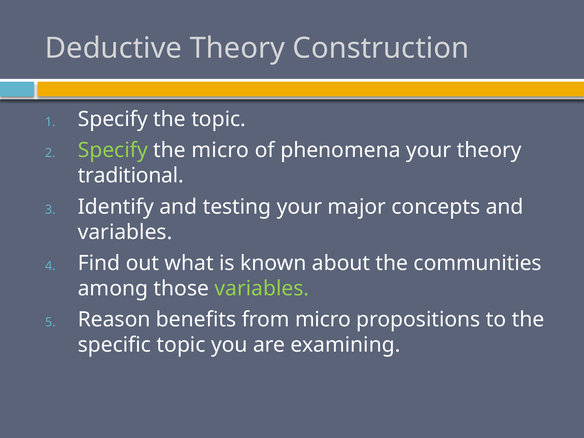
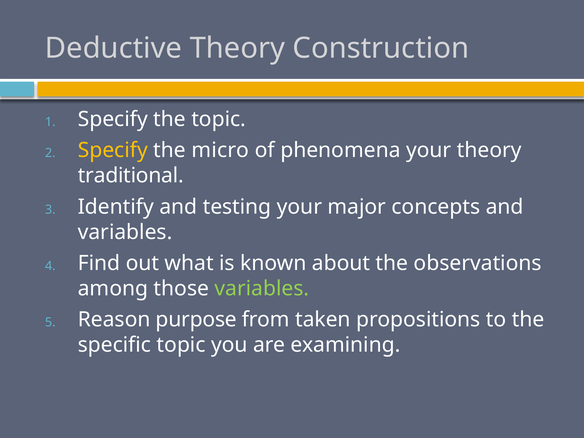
Specify colour: light green -> yellow (113, 150)
communities: communities -> observations (478, 263)
benefits: benefits -> purpose (196, 320)
from micro: micro -> taken (323, 320)
